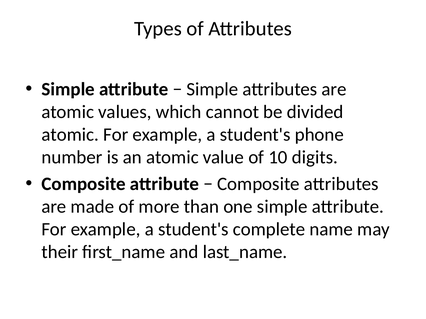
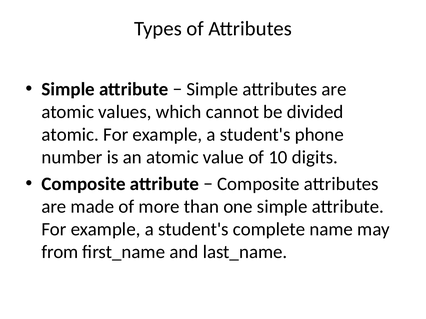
their: their -> from (60, 252)
